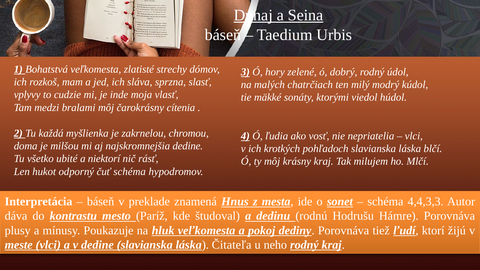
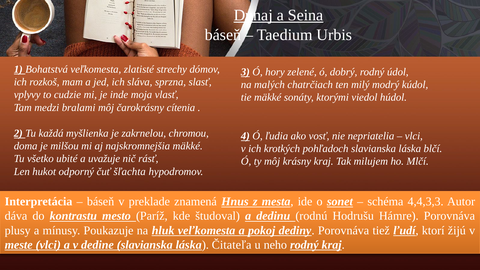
najskromnejšia dedine: dedine -> mäkké (188, 146)
niektorí: niektorí -> uvažuje (104, 159)
čuť schéma: schéma -> šľachta (130, 172)
